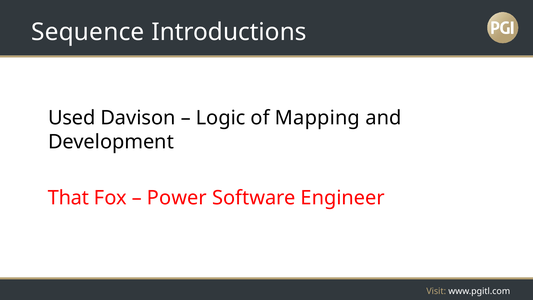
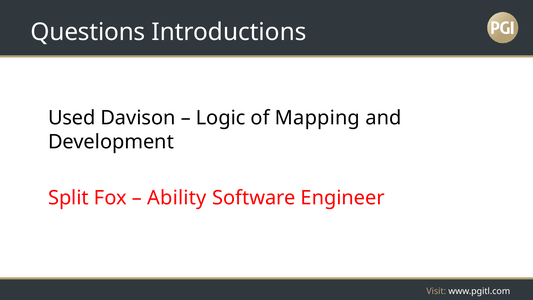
Sequence: Sequence -> Questions (88, 32)
That: That -> Split (68, 198)
Power: Power -> Ability (177, 198)
